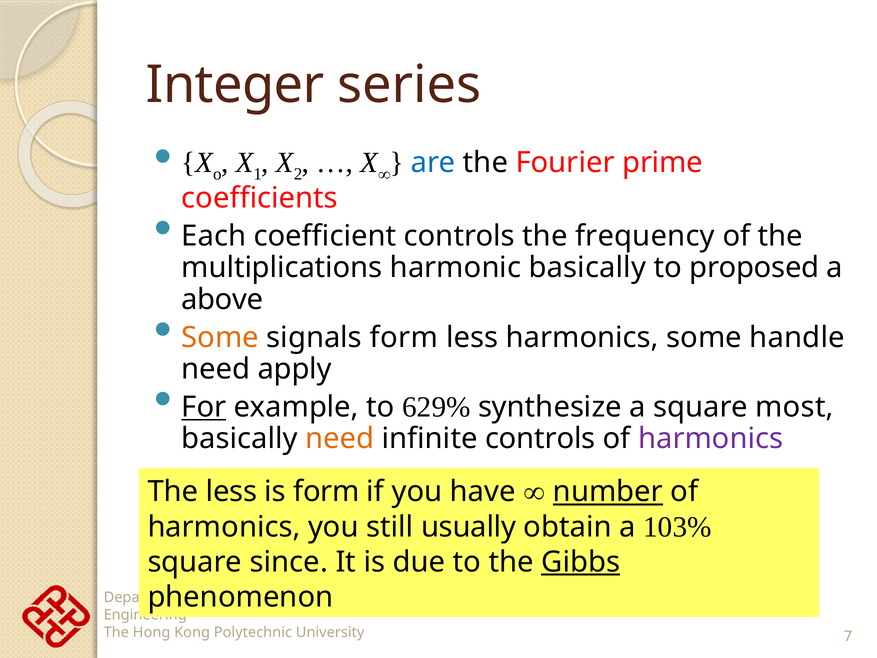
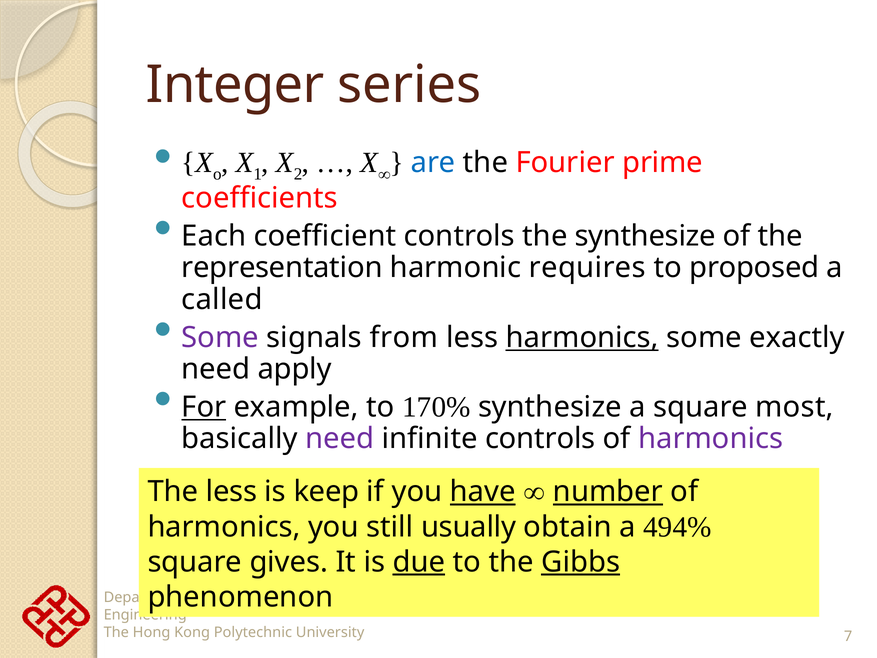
the frequency: frequency -> synthesize (645, 236)
multiplications: multiplications -> representation (282, 268)
harmonic basically: basically -> requires (587, 268)
above: above -> called (222, 299)
Some colour: orange -> purple (220, 337)
signals form: form -> from (404, 337)
harmonics underline: none -> present (582, 337)
handle: handle -> exactly (797, 337)
629%: 629% -> 170% (436, 407)
need colour: orange -> purple (340, 439)
is form: form -> keep (326, 492)
have underline: none -> present (483, 492)
103%: 103% -> 494% (677, 527)
since: since -> gives (289, 562)
due underline: none -> present (419, 562)
